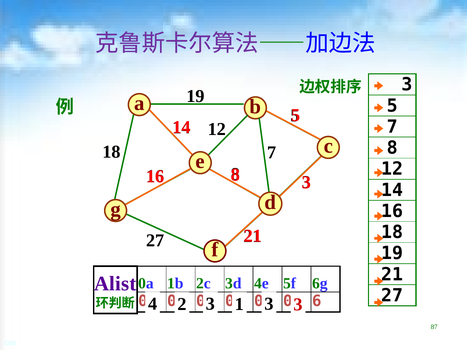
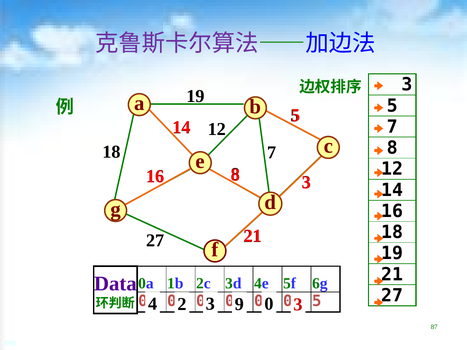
Alist: Alist -> Data (115, 284)
6: 6 -> 5 (317, 301)
4 3: 3 -> 0 (269, 304)
1: 1 -> 9 (239, 304)
